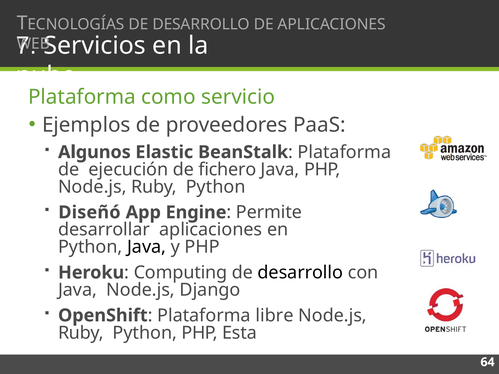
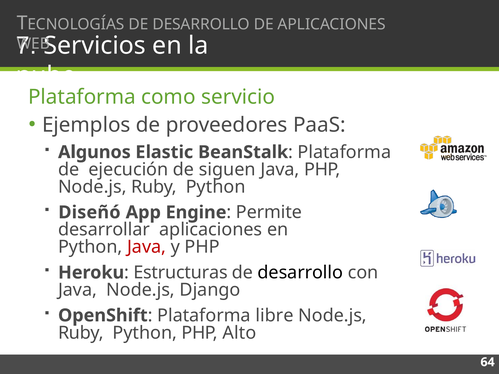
fichero: fichero -> siguen (227, 170)
Java colour: black -> red (147, 247)
Computing: Computing -> Estructuras (181, 273)
Esta: Esta -> Alto (239, 333)
